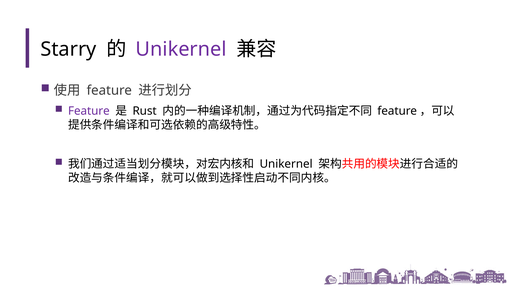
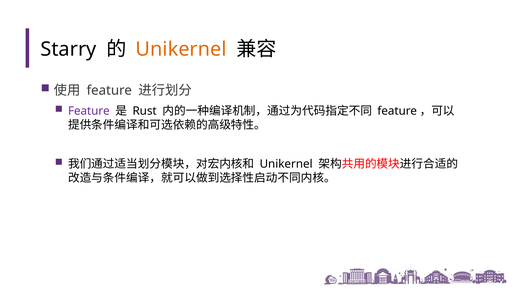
Unikernel colour: purple -> orange (181, 49)
